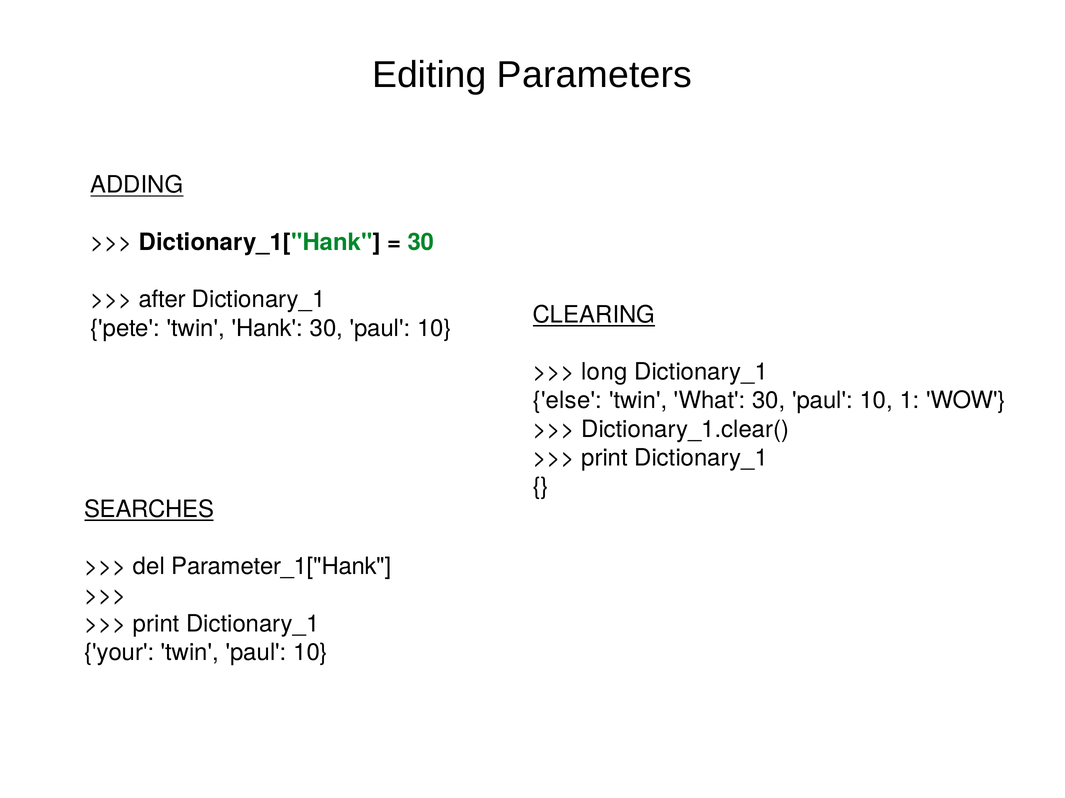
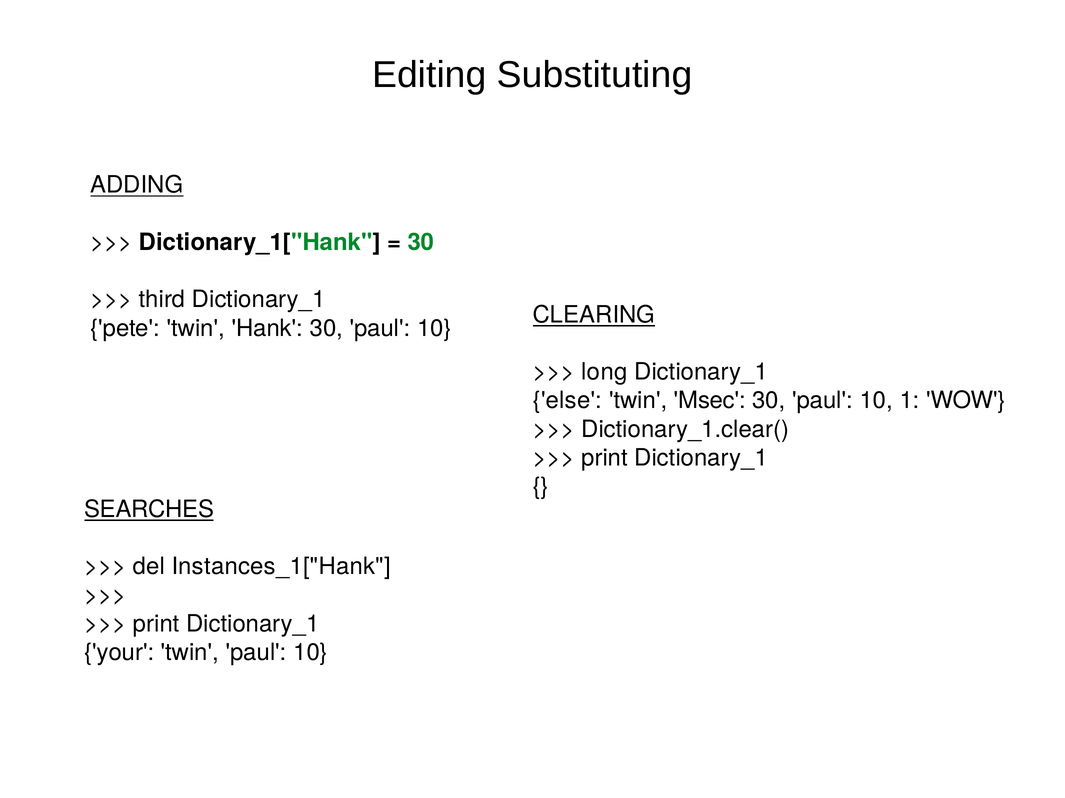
Parameters: Parameters -> Substituting (595, 75)
after: after -> third (162, 300)
What: What -> Msec (710, 401)
Parameter_1["Hank: Parameter_1["Hank -> Instances_1["Hank (281, 567)
